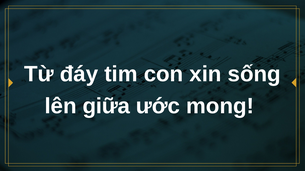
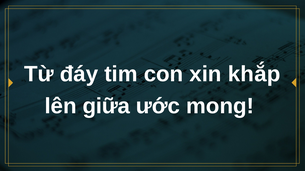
sống: sống -> khắp (254, 74)
